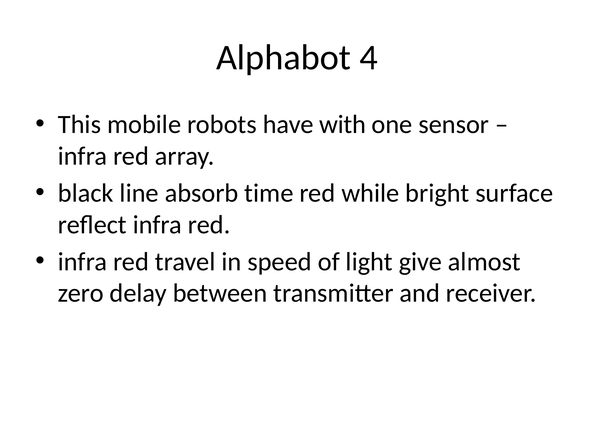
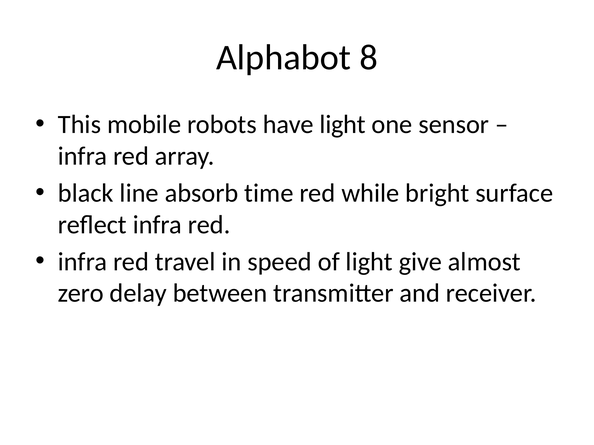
4: 4 -> 8 (369, 58)
have with: with -> light (343, 125)
